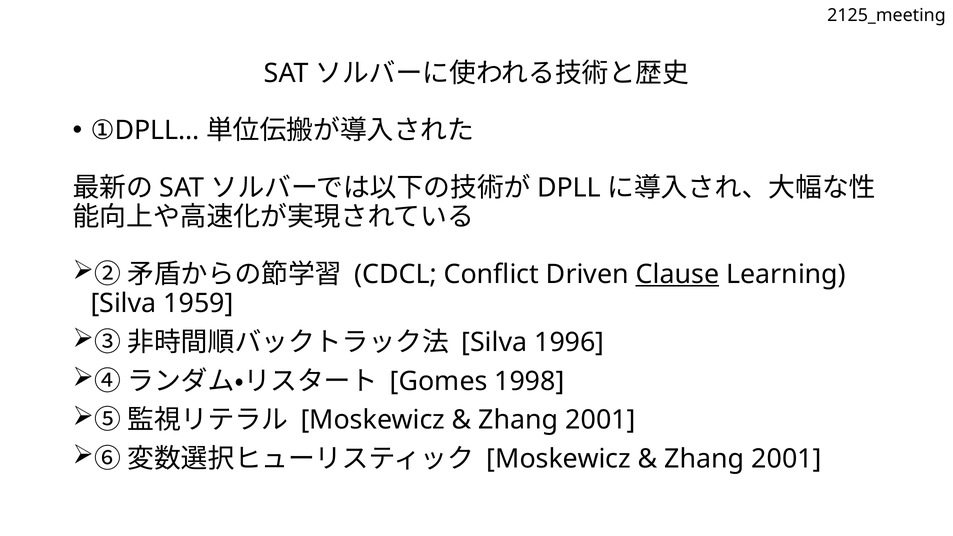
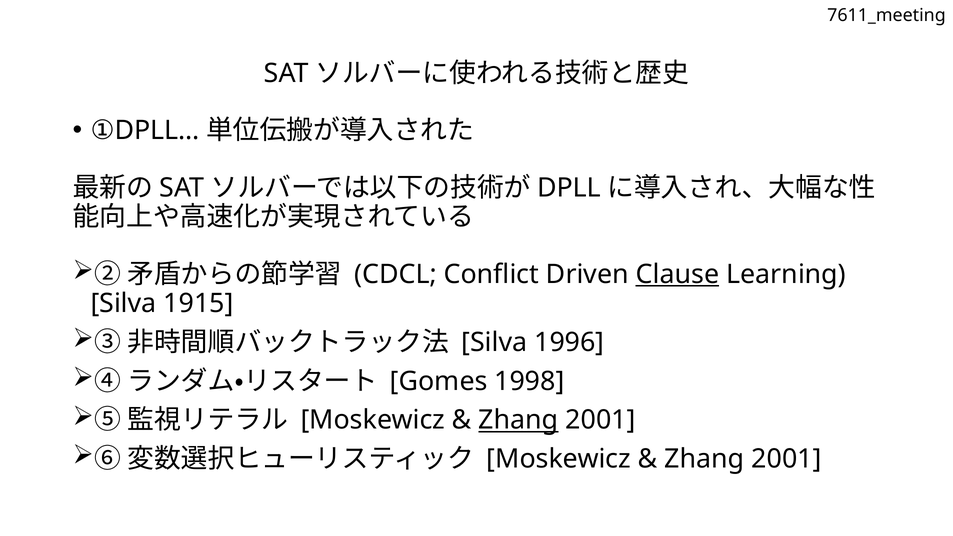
2125_meeting: 2125_meeting -> 7611_meeting (886, 15)
1959: 1959 -> 1915 (198, 303)
Zhang underline: none -> present (518, 420)
